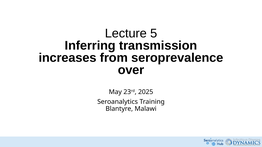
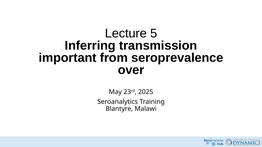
increases: increases -> important (68, 58)
